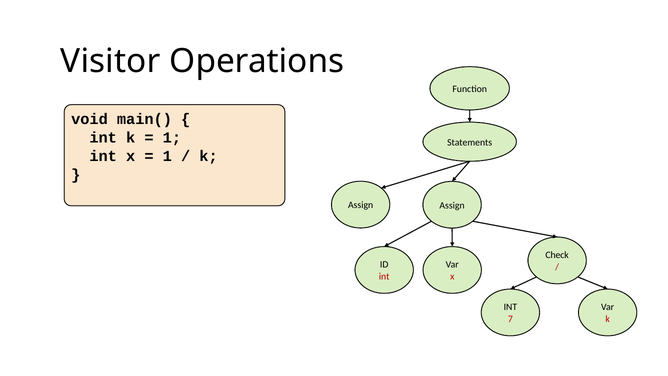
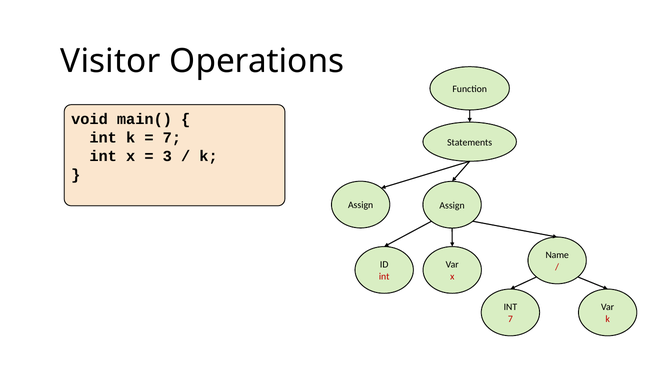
1: 1 -> 7 (172, 138)
1: 1 -> 3 (167, 156)
Check: Check -> Name (557, 255)
